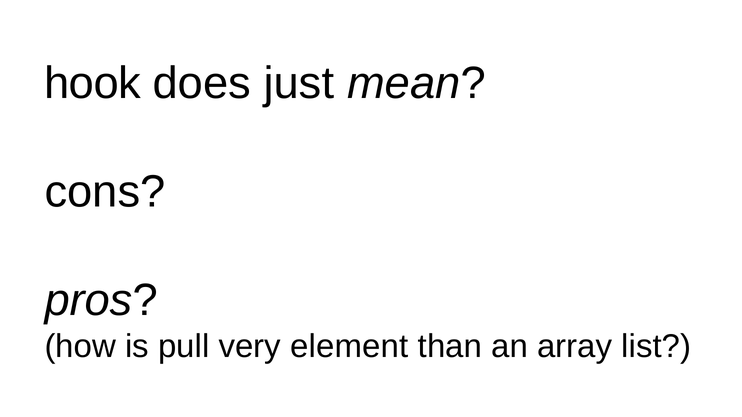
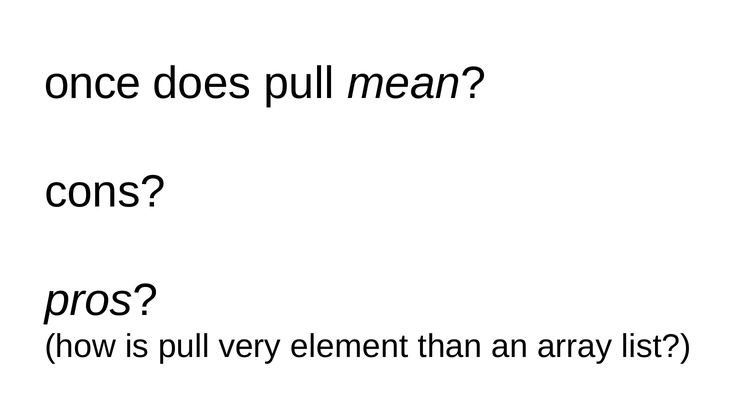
hook: hook -> once (93, 83)
does just: just -> pull (299, 83)
